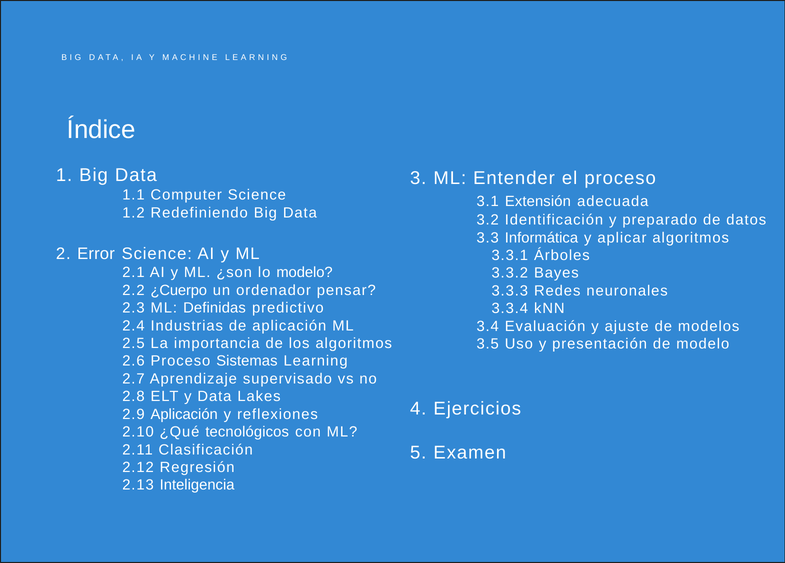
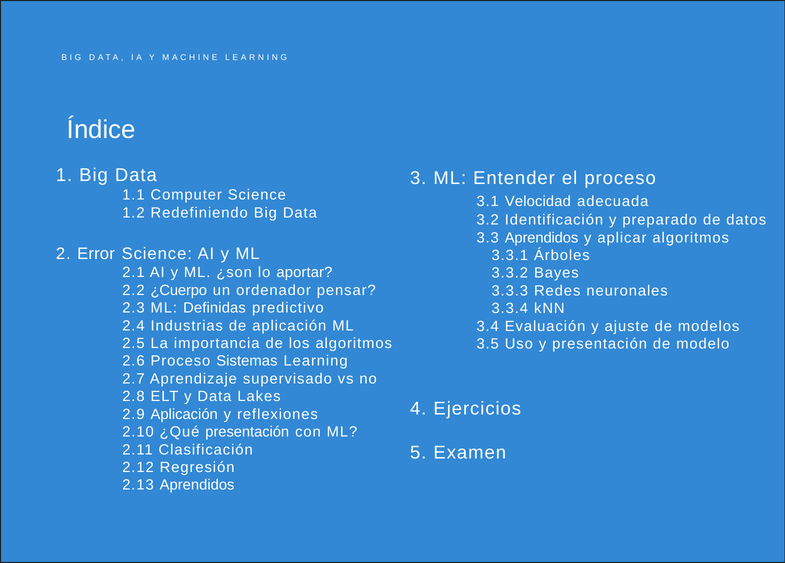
Extensión: Extensión -> Velocidad (538, 201)
3.3 Informática: Informática -> Aprendidos (542, 238)
lo modelo: modelo -> aportar (304, 272)
¿Qué tecnológicos: tecnológicos -> presentación (247, 432)
2.13 Inteligencia: Inteligencia -> Aprendidos (197, 485)
